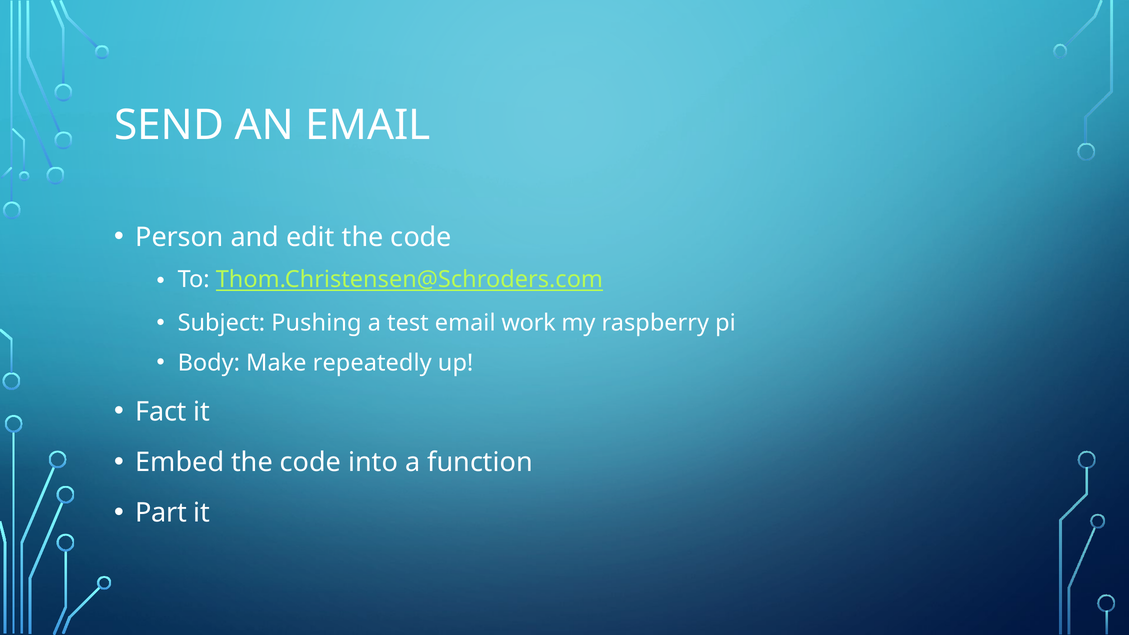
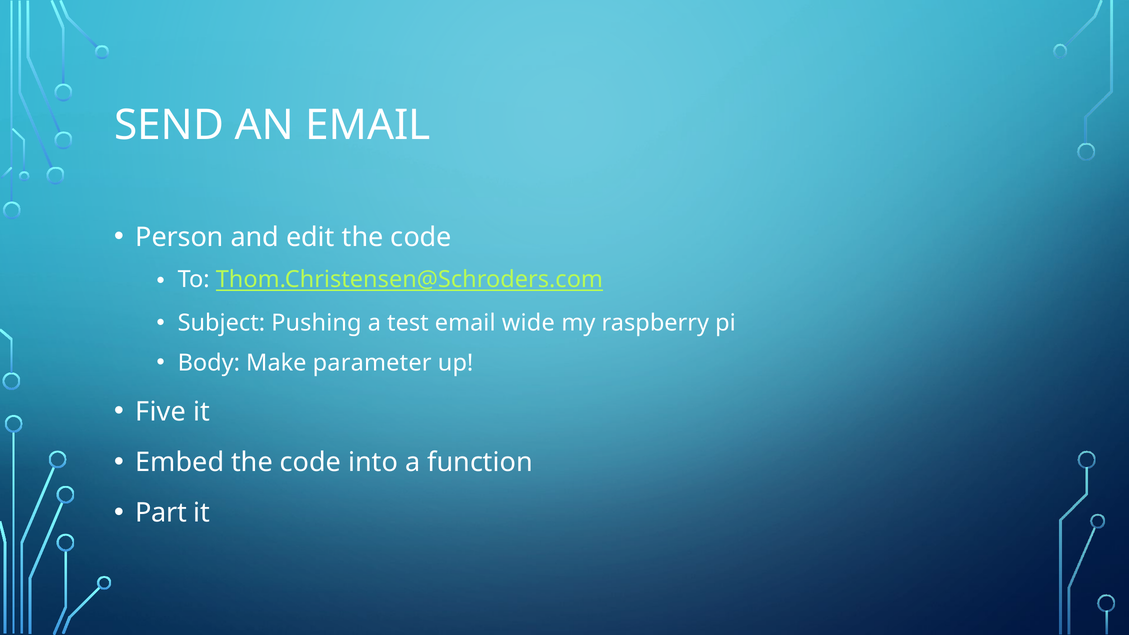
work: work -> wide (528, 323)
repeatedly: repeatedly -> parameter (372, 363)
Fact: Fact -> Five (161, 412)
